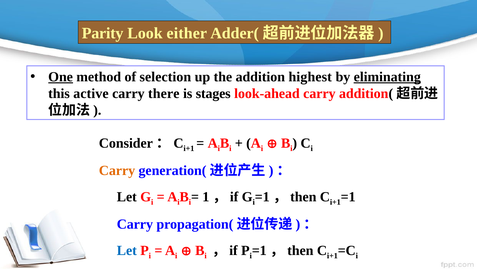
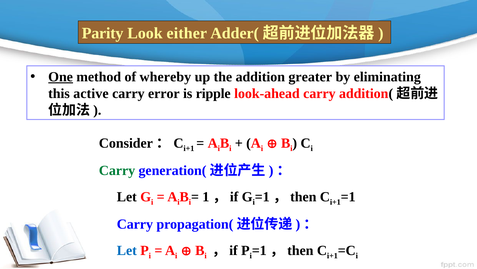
selection: selection -> whereby (165, 77)
highest: highest -> greater (310, 77)
eliminating underline: present -> none (387, 77)
there: there -> error (164, 93)
stages: stages -> ripple (213, 93)
Carry colour: orange -> green (117, 170)
